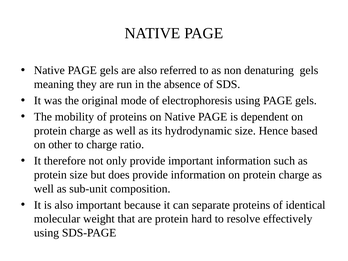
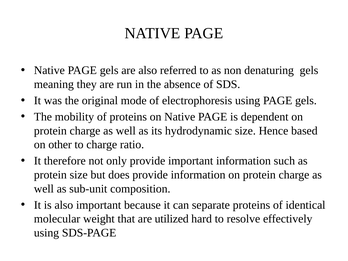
are protein: protein -> utilized (172, 219)
